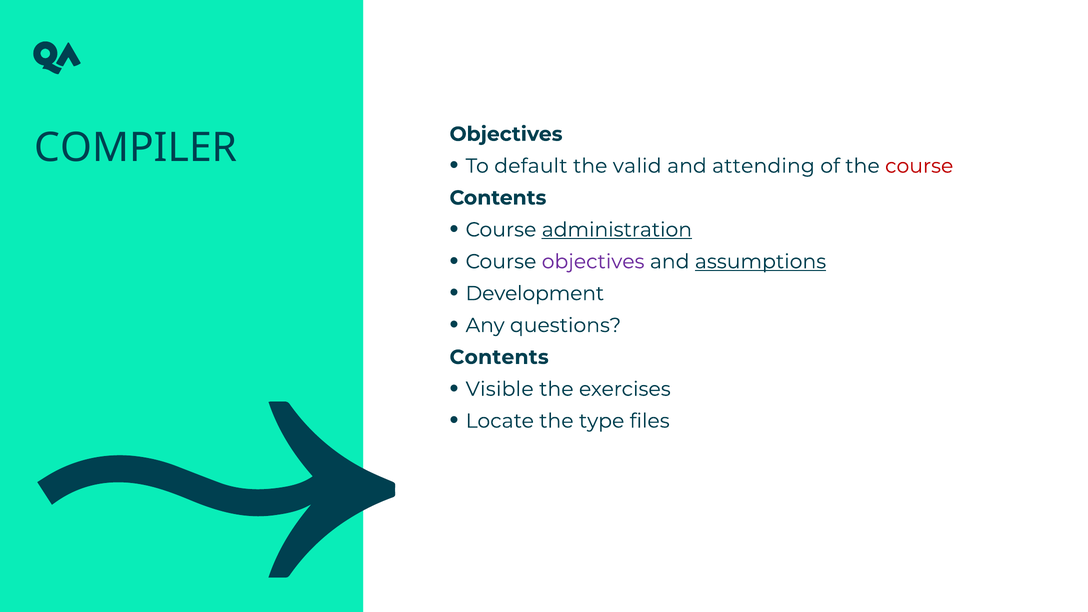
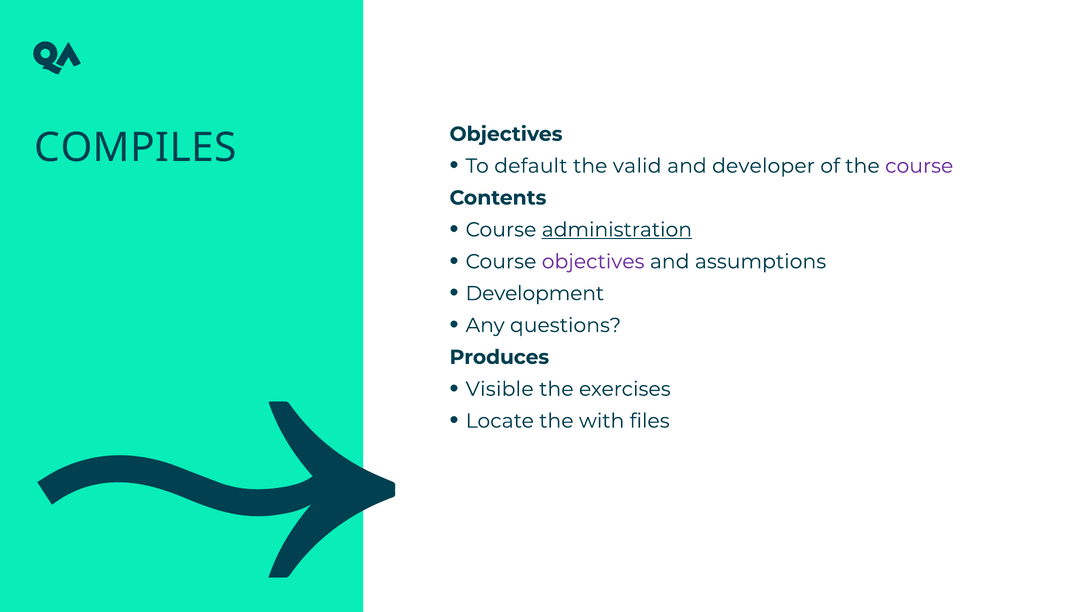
COMPILER: COMPILER -> COMPILES (136, 148)
attending: attending -> developer (763, 166)
course colour: red -> purple (919, 166)
assumptions underline: present -> none (761, 262)
Contents: Contents -> Produces (499, 357)
type: type -> with (602, 421)
